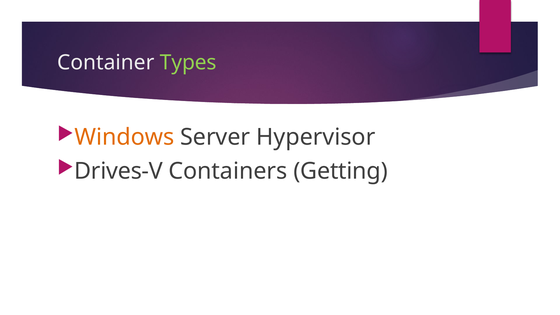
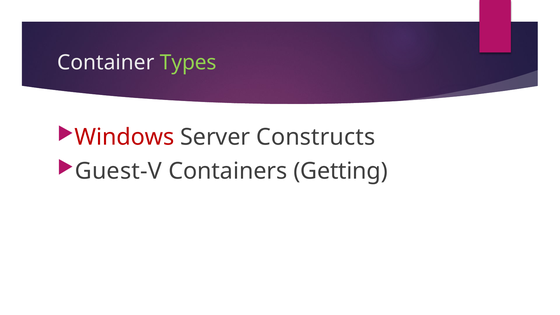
Windows colour: orange -> red (124, 137)
Hypervisor: Hypervisor -> Constructs (316, 137)
Drives-V: Drives-V -> Guest-V (118, 171)
